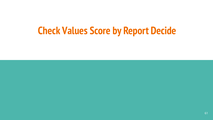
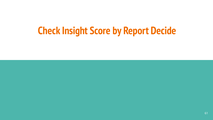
Values: Values -> Insight (75, 31)
